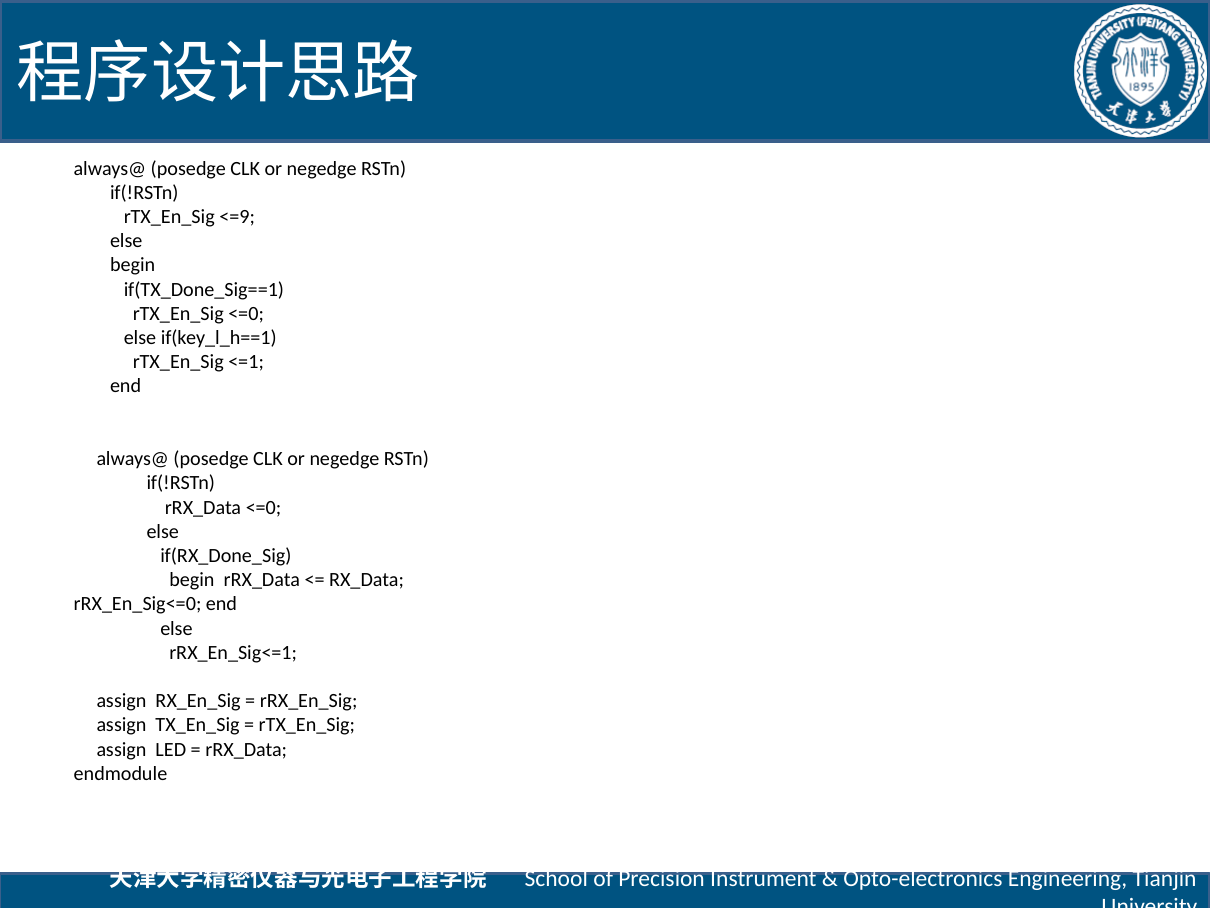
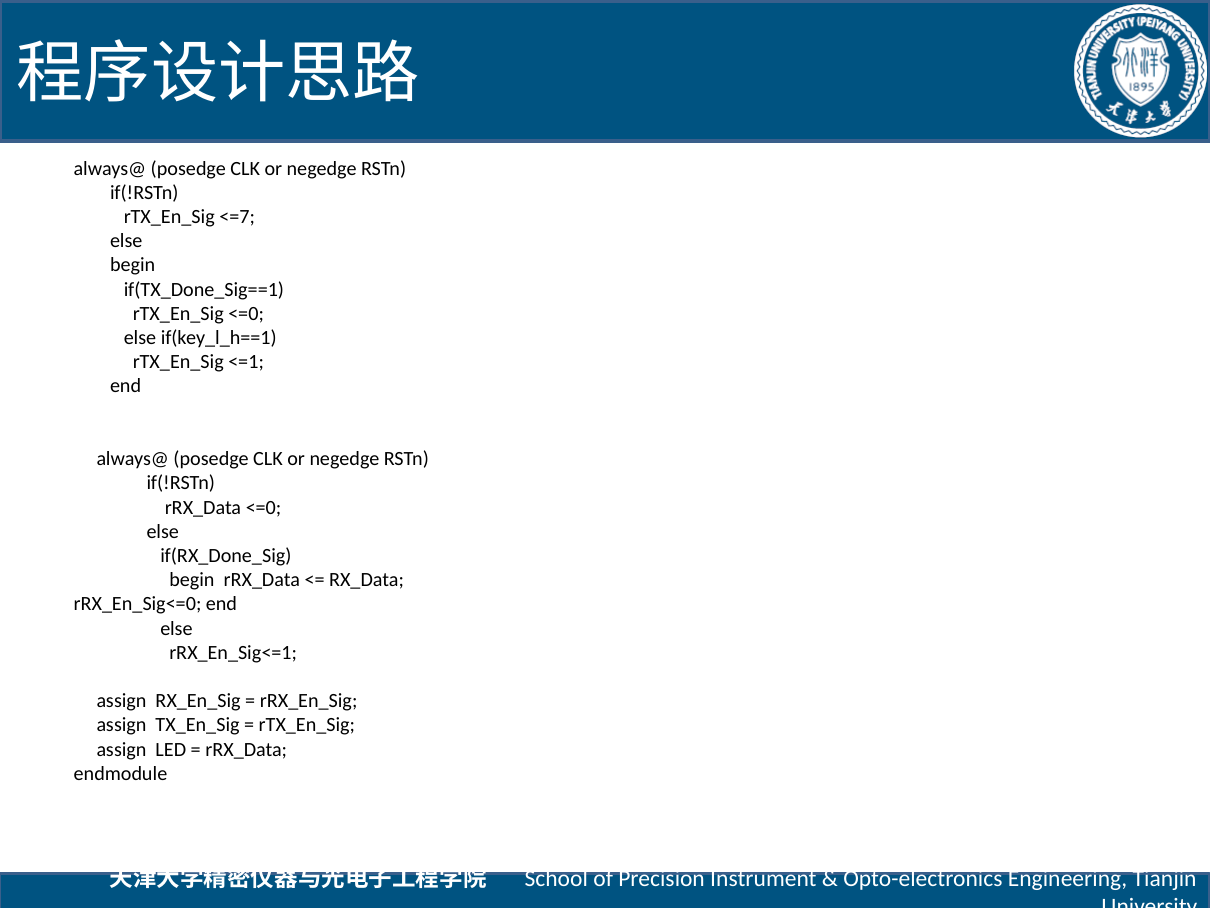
<=9: <=9 -> <=7 (237, 217)
